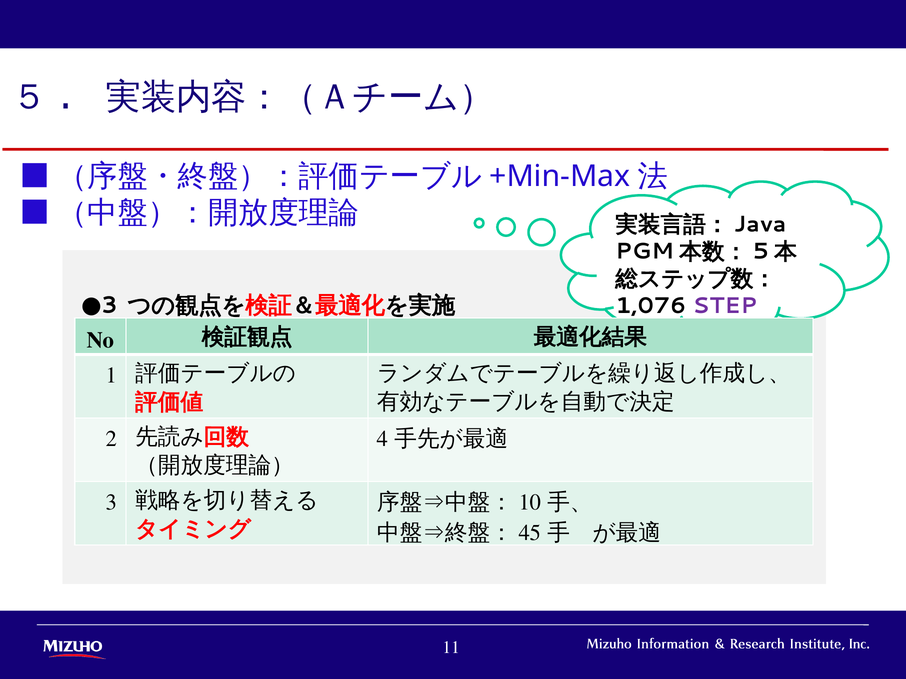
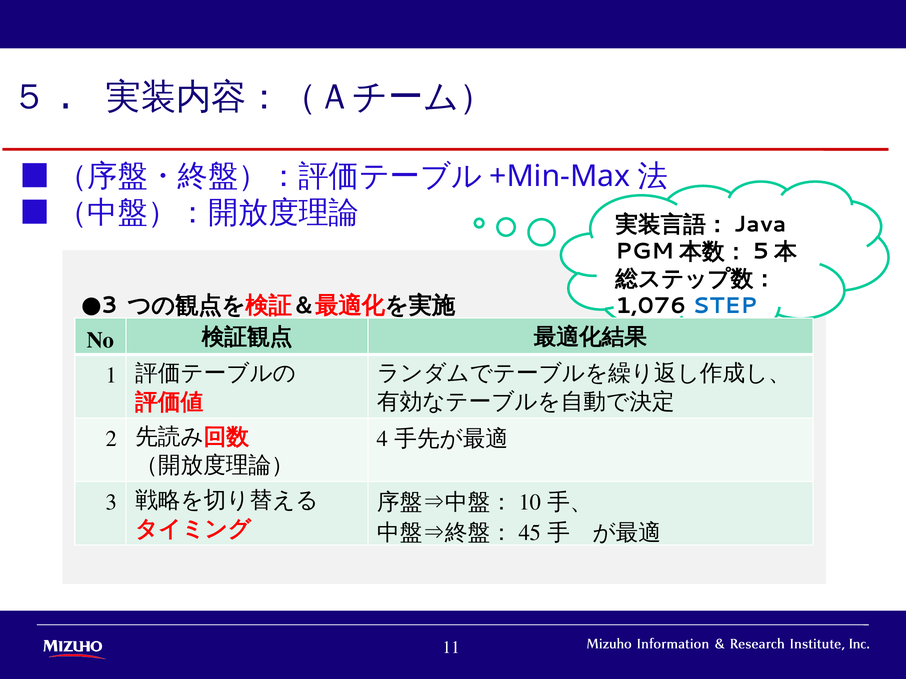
STEP colour: purple -> blue (725, 306)
